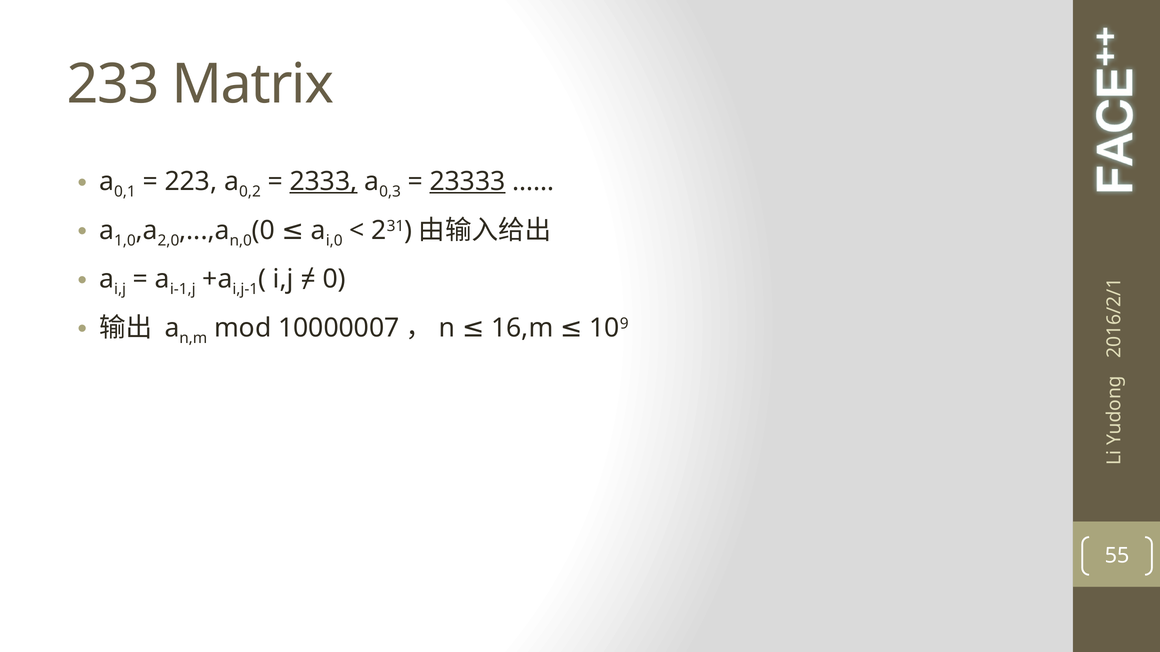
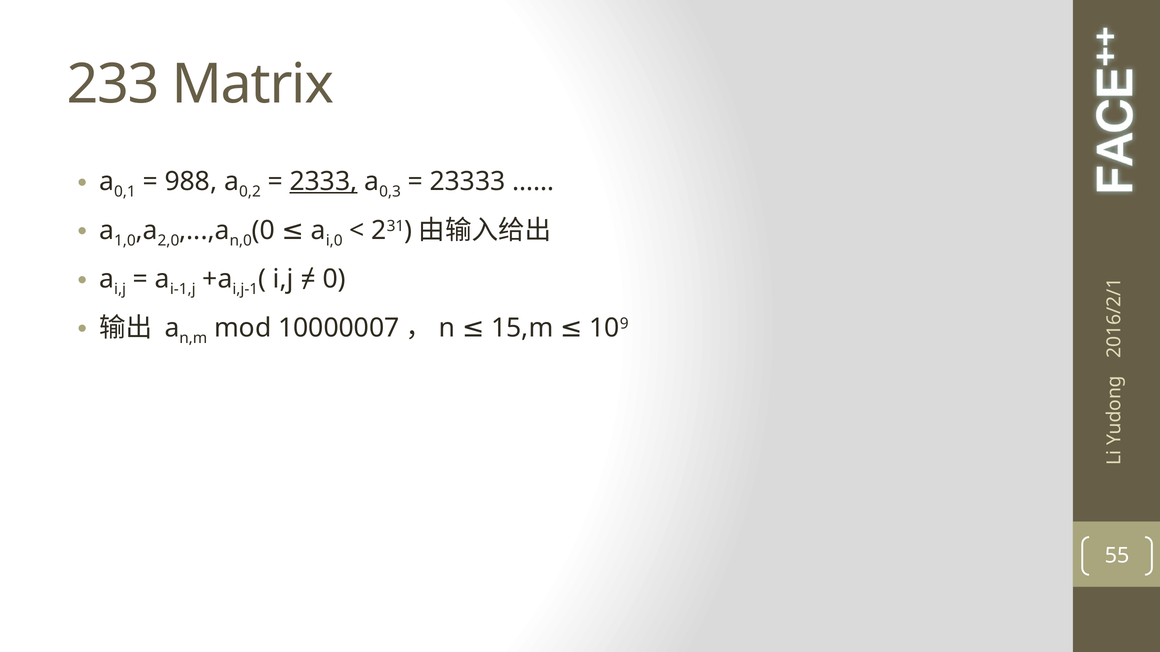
223: 223 -> 988 (191, 182)
23333 underline: present -> none (468, 182)
16,m: 16,m -> 15,m (522, 328)
